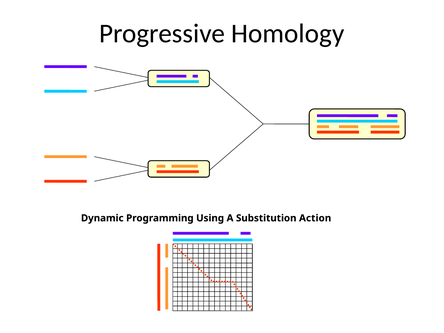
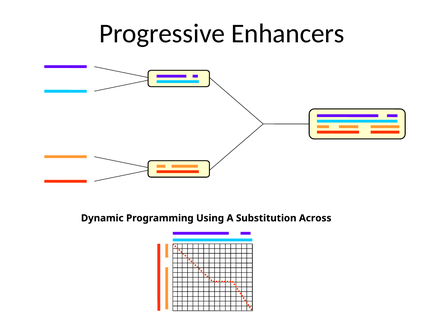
Homology: Homology -> Enhancers (288, 34)
Action: Action -> Across (315, 218)
